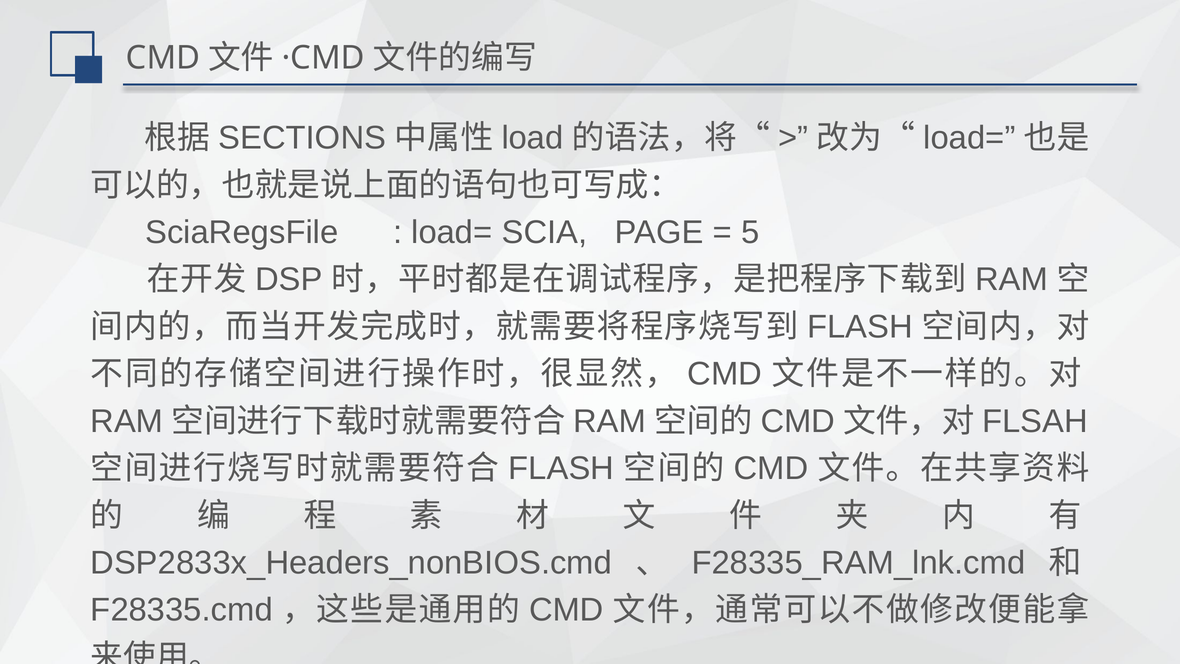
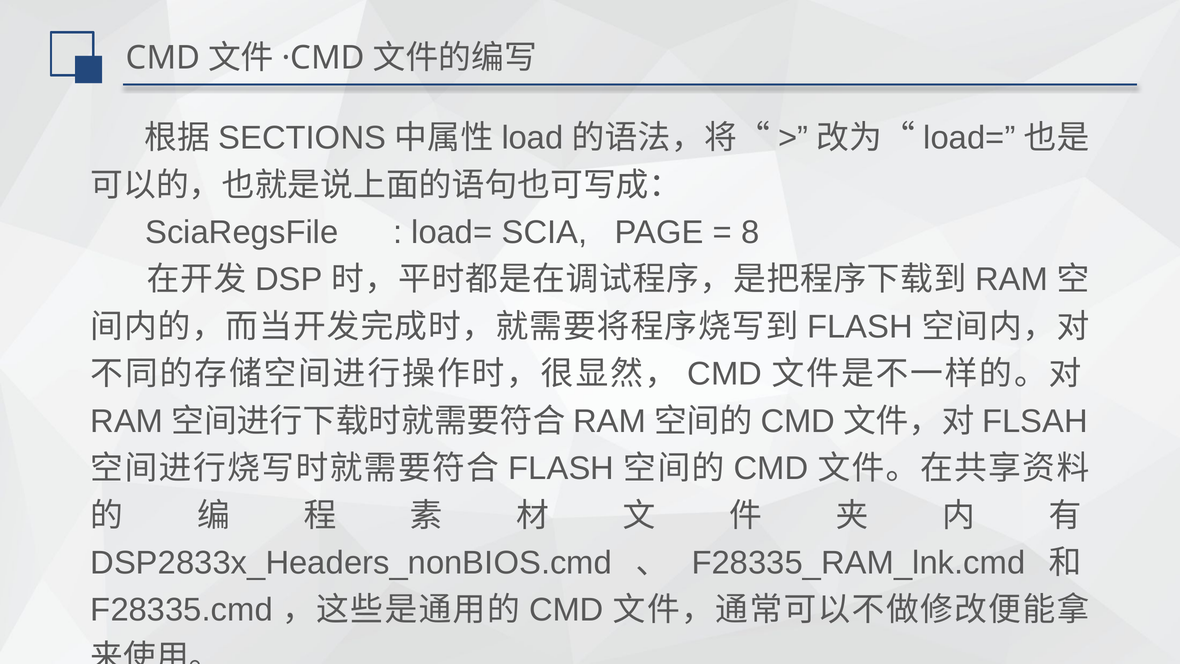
5: 5 -> 8 (750, 232)
